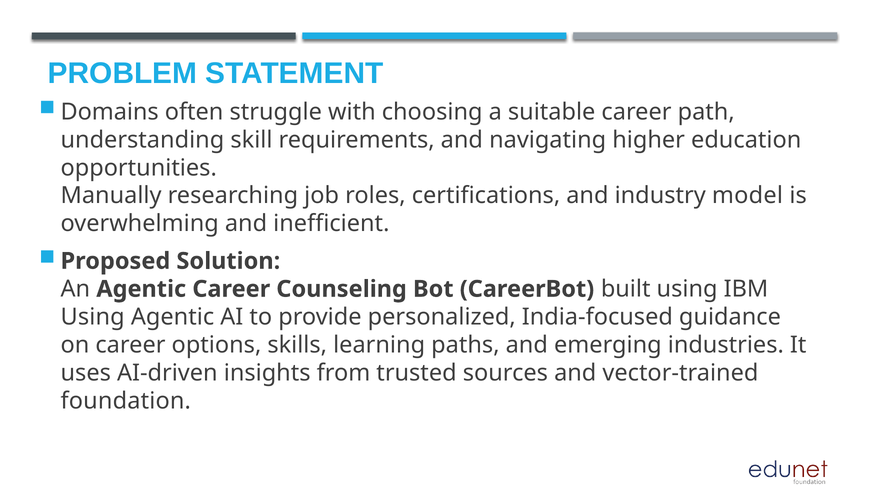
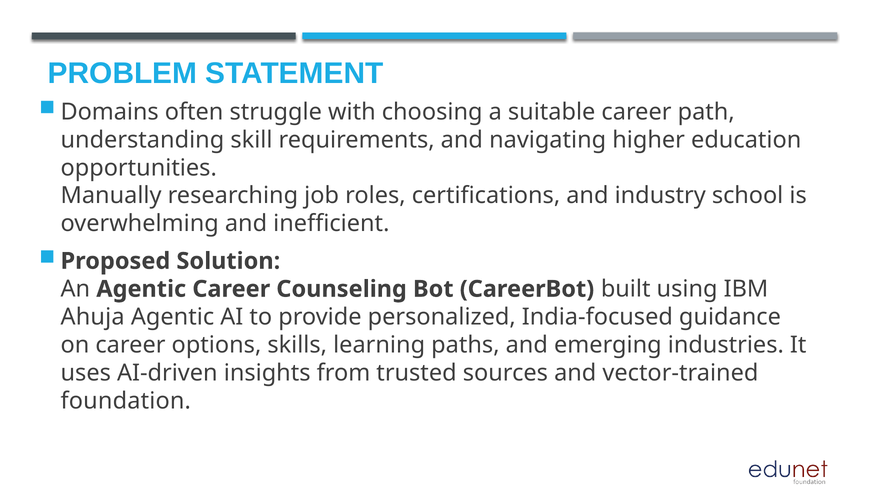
model: model -> school (748, 196)
Using: Using -> Ahuja (93, 317)
